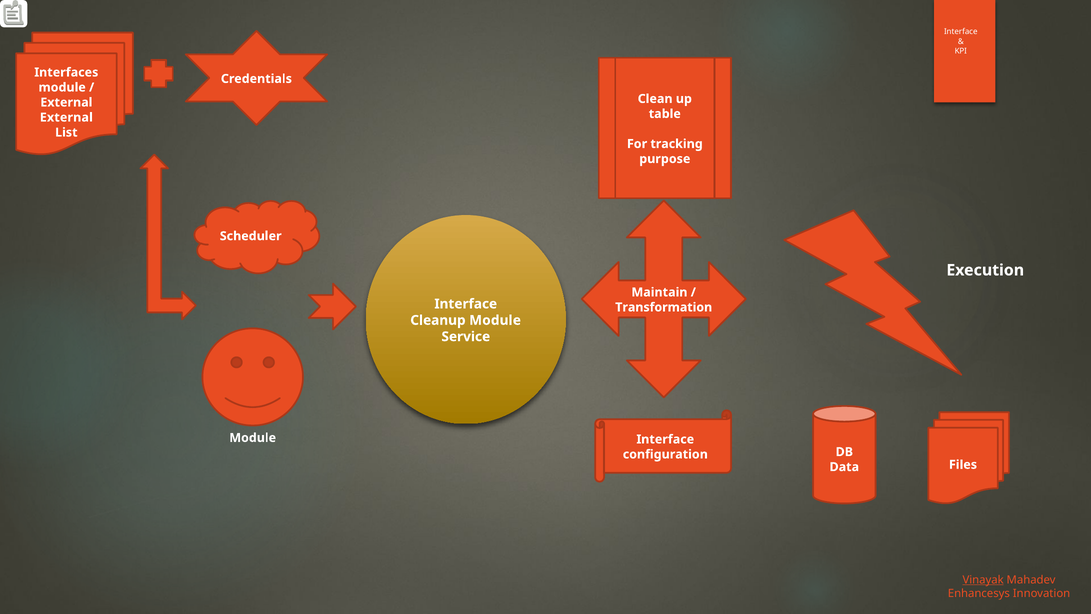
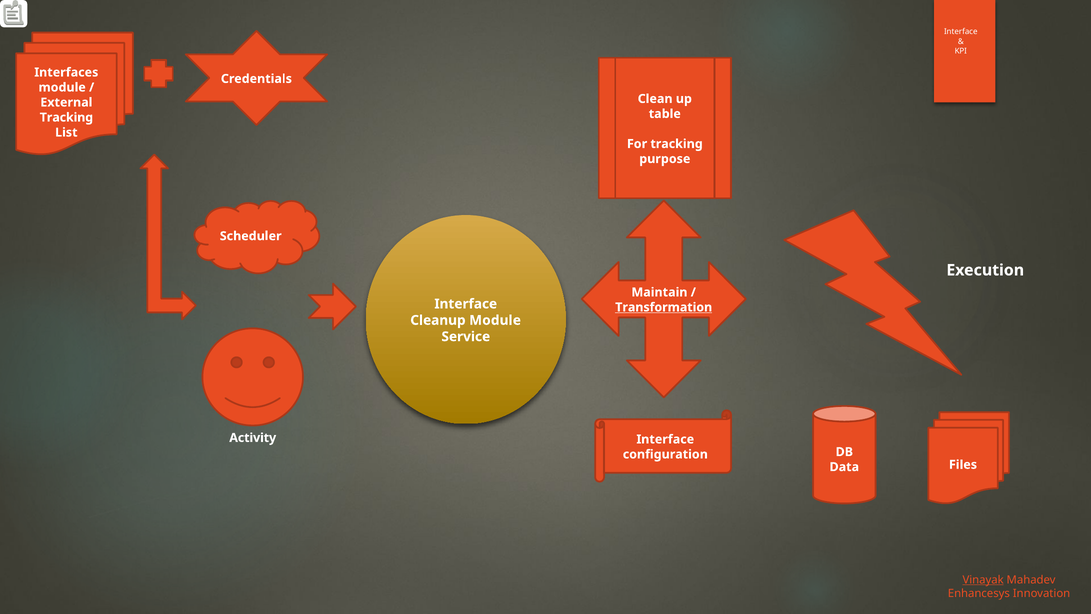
External: External -> Tracking (66, 117)
Transformation underline: none -> present (664, 307)
Module: Module -> Activity (253, 438)
